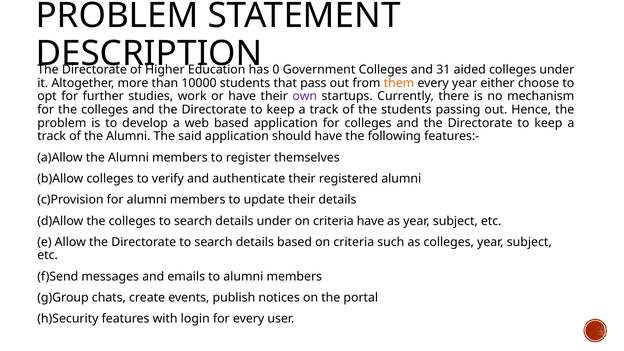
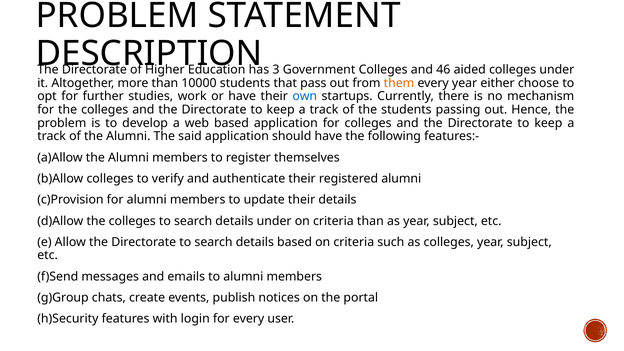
0: 0 -> 3 (276, 70)
31: 31 -> 46 (443, 70)
own colour: purple -> blue (305, 96)
criteria have: have -> than (370, 221)
